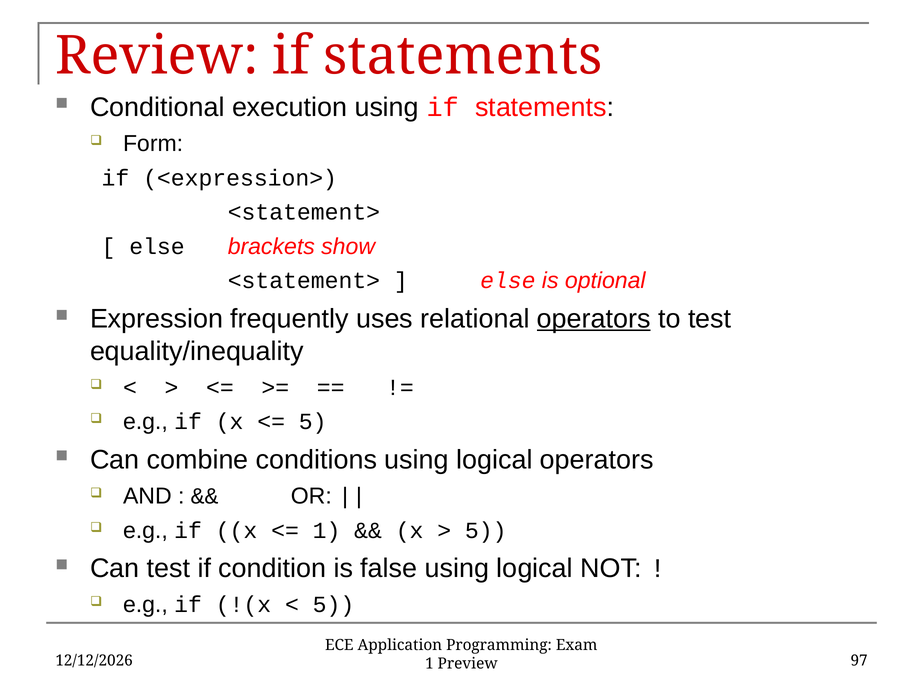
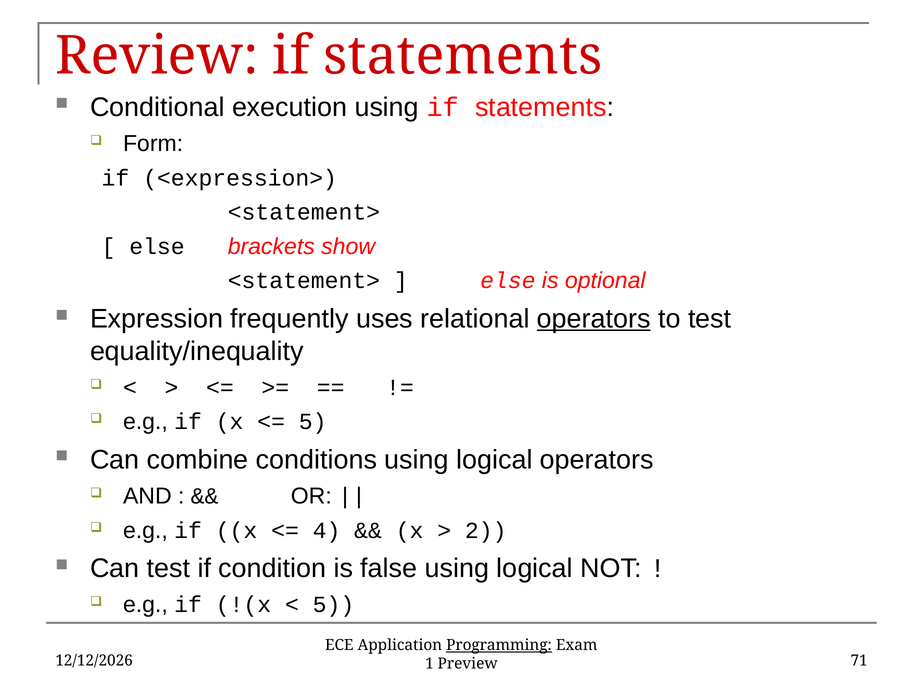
1: 1 -> 4 (327, 531)
5: 5 -> 2 (486, 531)
Programming underline: none -> present (499, 646)
97: 97 -> 71 (859, 661)
